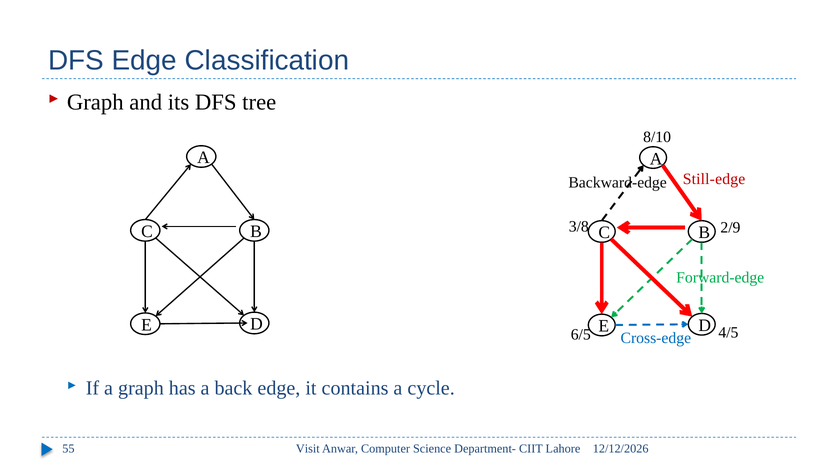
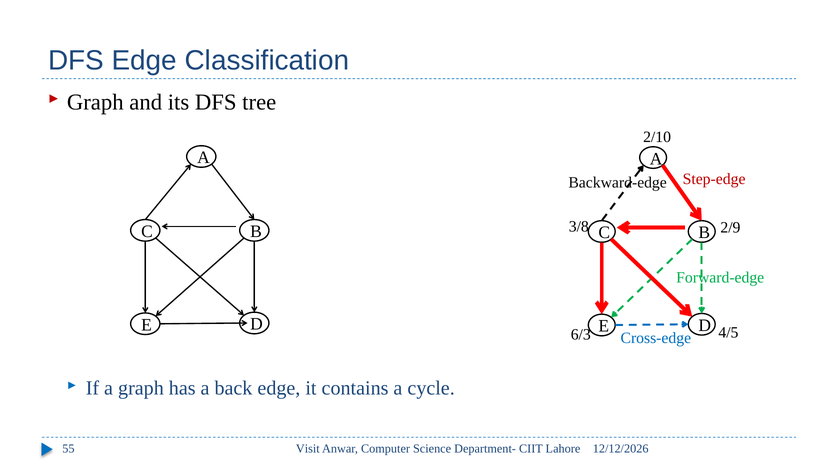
8/10: 8/10 -> 2/10 (657, 137)
Still-edge: Still-edge -> Step-edge (714, 179)
6/5: 6/5 -> 6/3 (581, 334)
